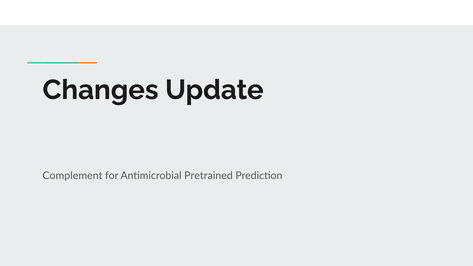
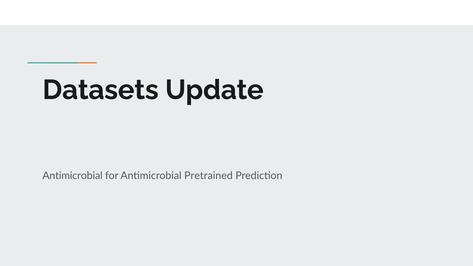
Changes: Changes -> Datasets (101, 90)
Complement: Complement -> Antimicrobial (73, 176)
